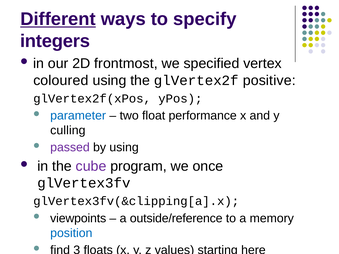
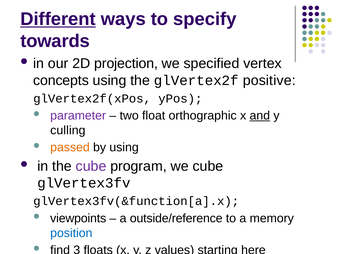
integers: integers -> towards (55, 41)
frontmost: frontmost -> projection (126, 64)
coloured: coloured -> concepts (61, 80)
parameter colour: blue -> purple (78, 116)
performance: performance -> orthographic (203, 116)
and underline: none -> present (260, 116)
passed colour: purple -> orange (70, 148)
we once: once -> cube (208, 166)
glVertex3fv(&clipping[a].x: glVertex3fv(&clipping[a].x -> glVertex3fv(&function[a].x (136, 201)
